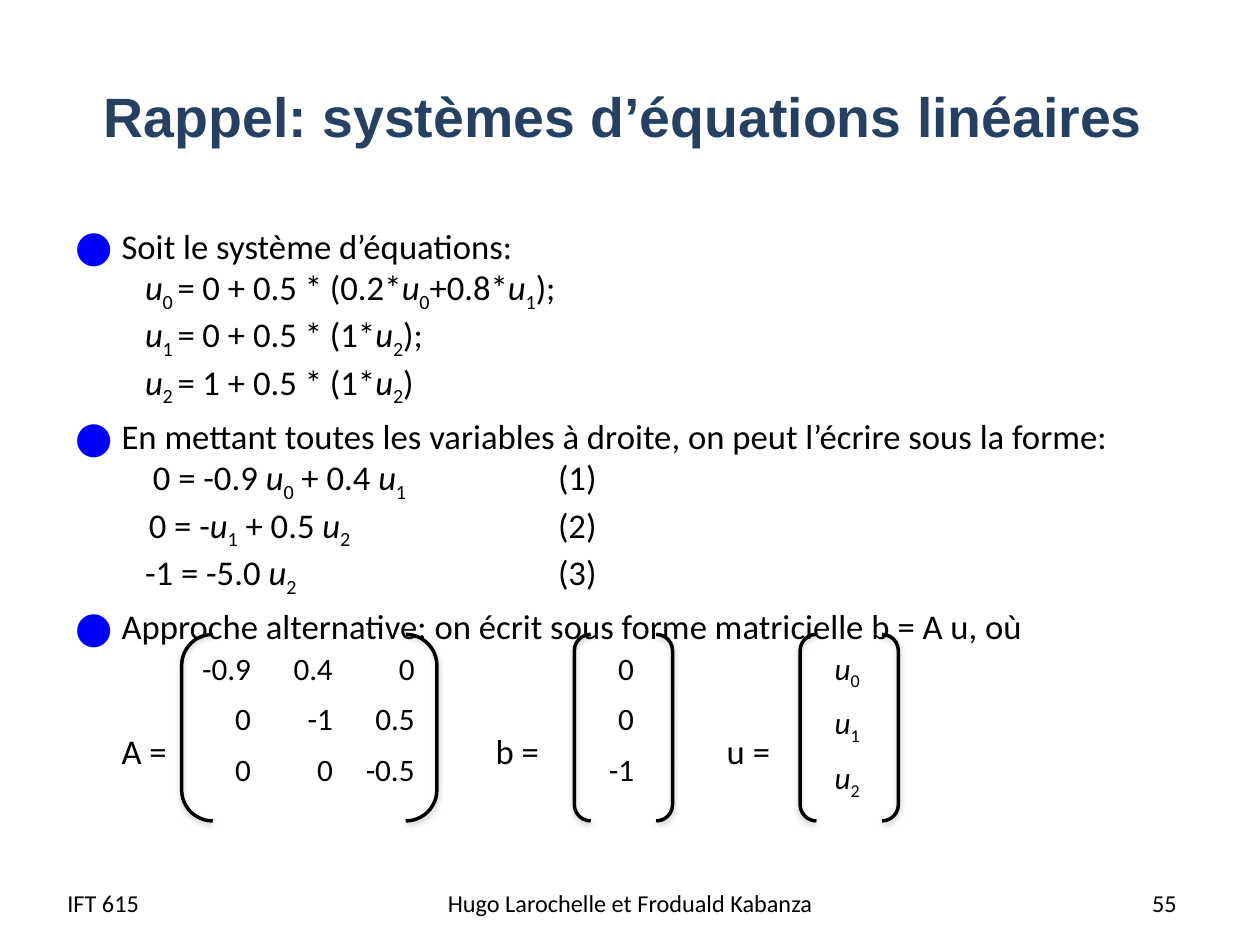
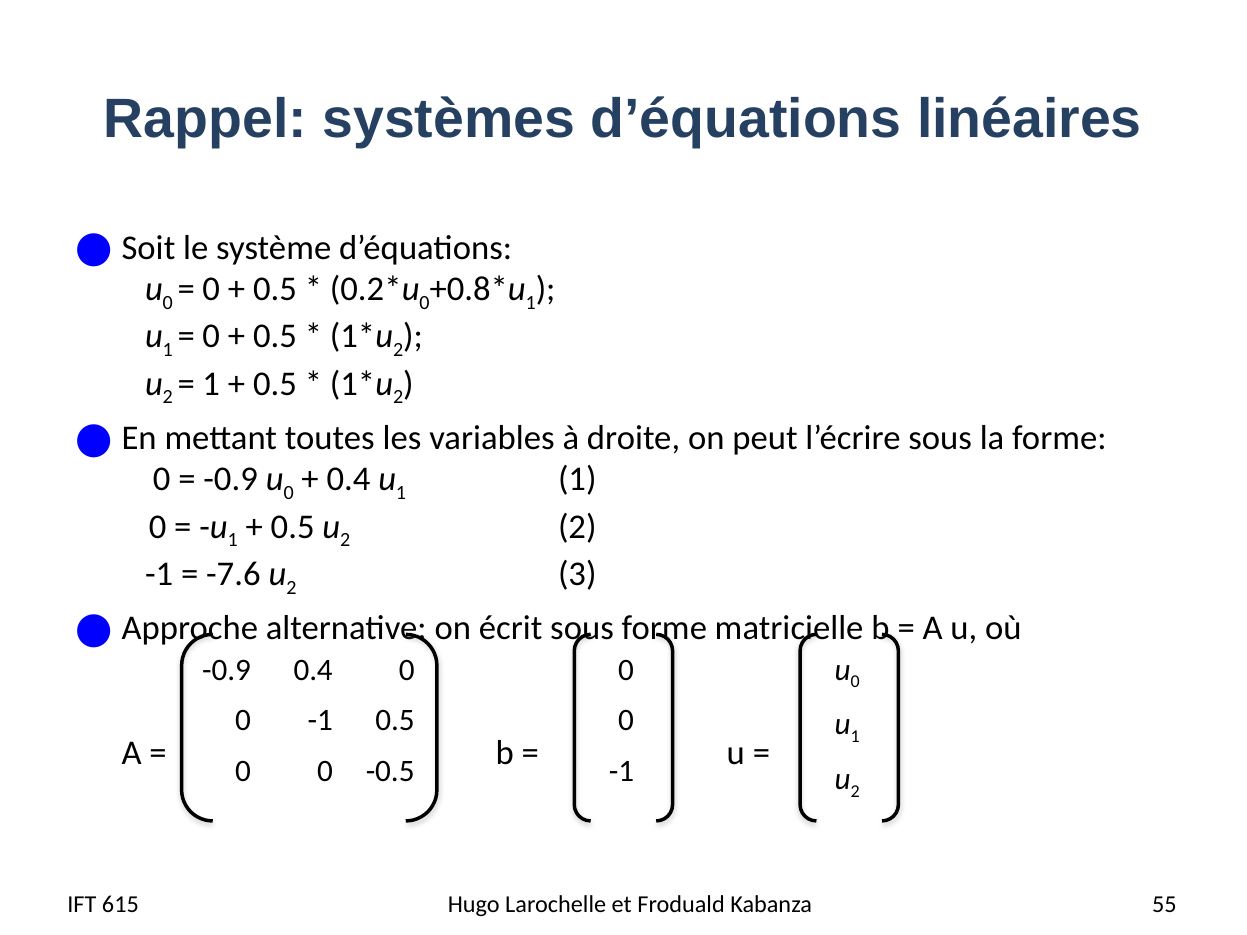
-5.0: -5.0 -> -7.6 (233, 574)
